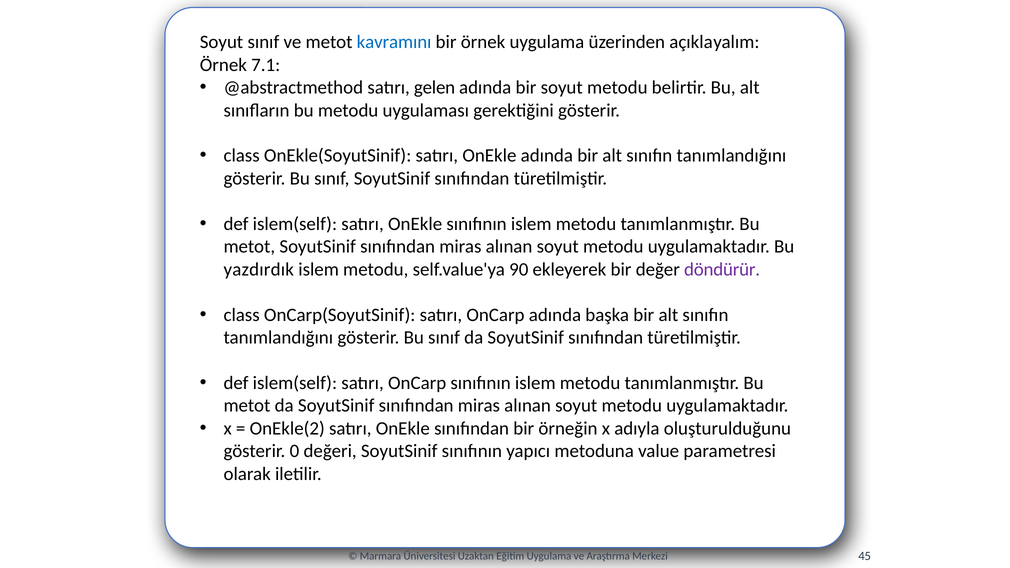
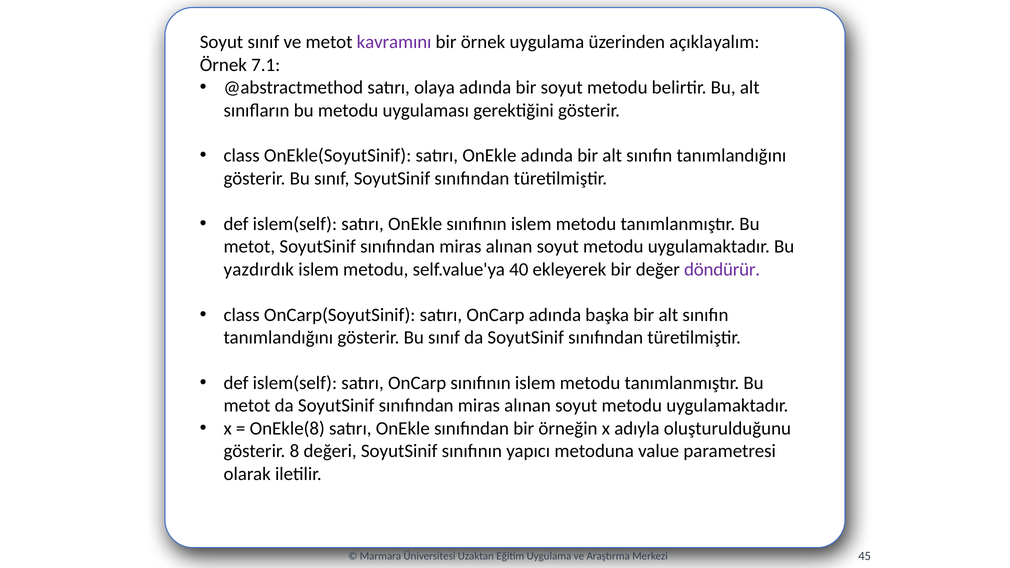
kavramını colour: blue -> purple (394, 42)
gelen: gelen -> olaya (435, 88)
90: 90 -> 40 (519, 269)
OnEkle(2: OnEkle(2 -> OnEkle(8 (287, 428)
0: 0 -> 8 (294, 451)
